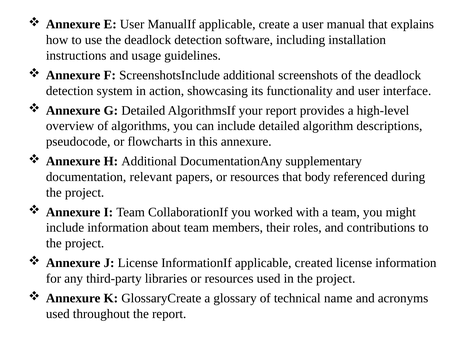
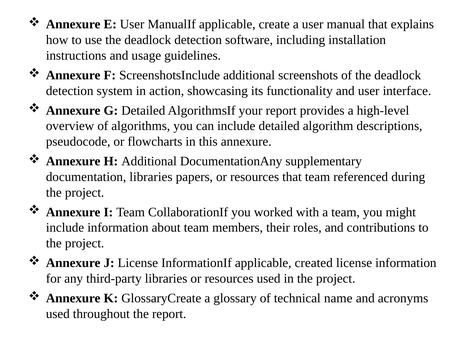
documentation relevant: relevant -> libraries (151, 177)
that body: body -> team (318, 177)
